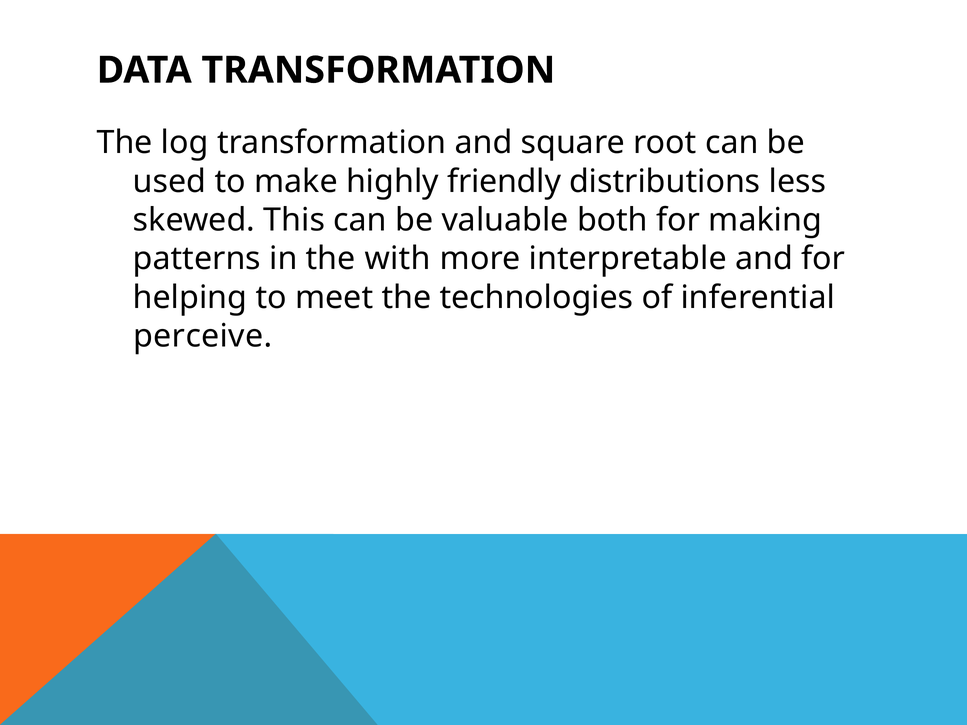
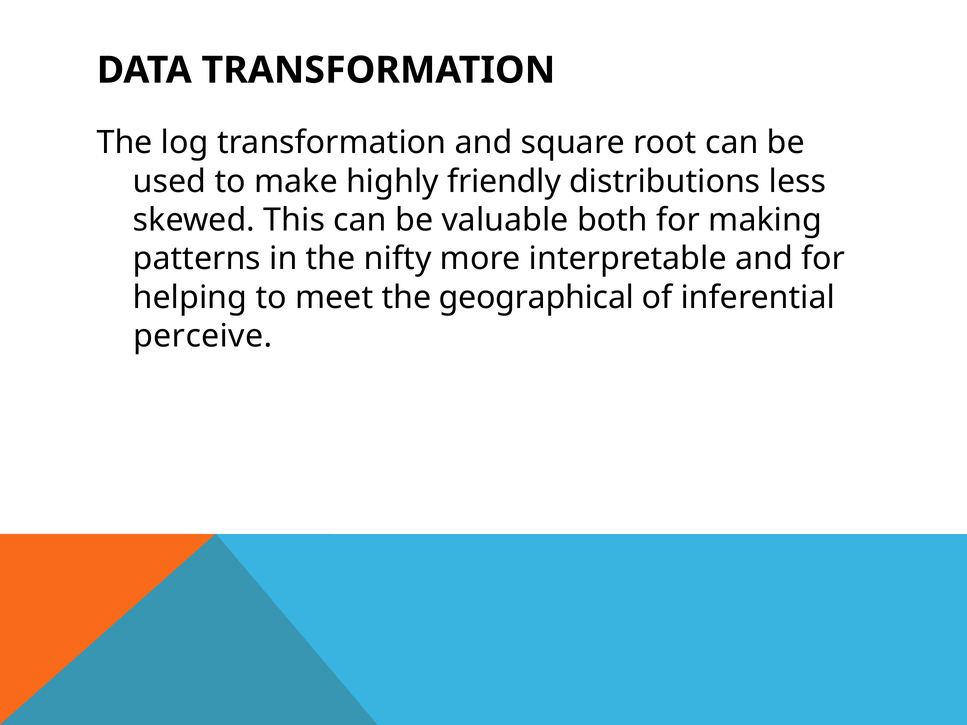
with: with -> nifty (398, 259)
technologies: technologies -> geographical (537, 298)
